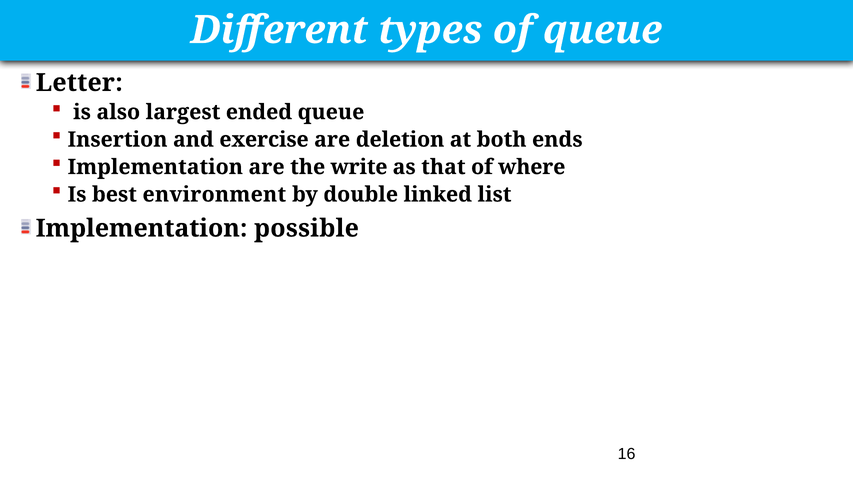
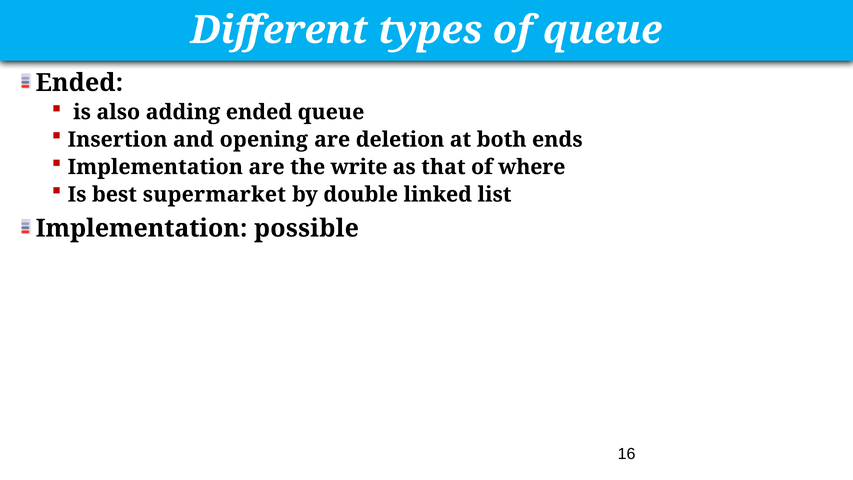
Letter: Letter -> Ended (79, 83)
largest: largest -> adding (183, 112)
exercise: exercise -> opening (264, 140)
environment: environment -> supermarket (214, 194)
